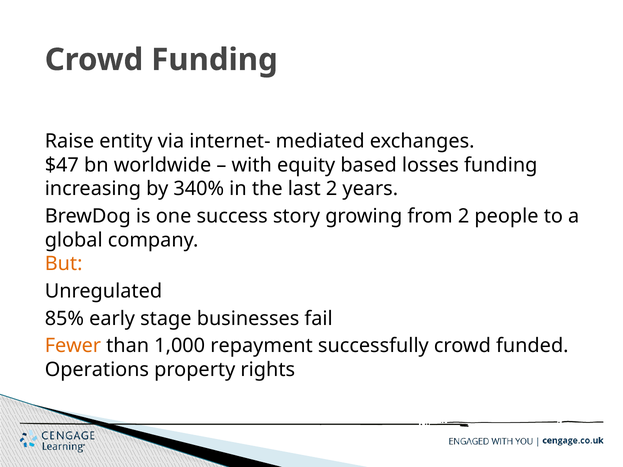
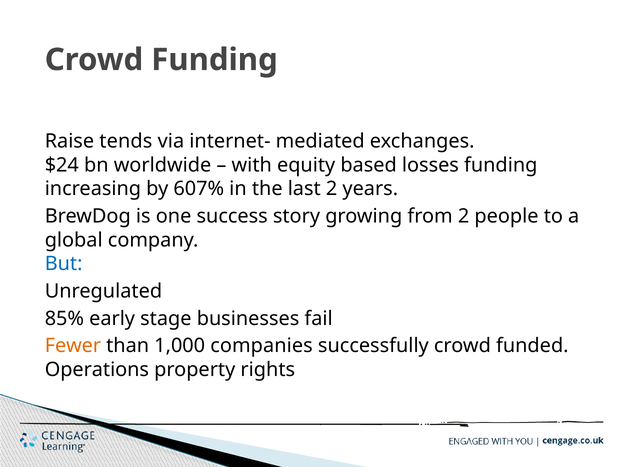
entity: entity -> tends (126, 141)
$47: $47 -> $24 (62, 165)
340%: 340% -> 607% (199, 189)
But colour: orange -> blue (64, 264)
repayment: repayment -> companies (262, 346)
